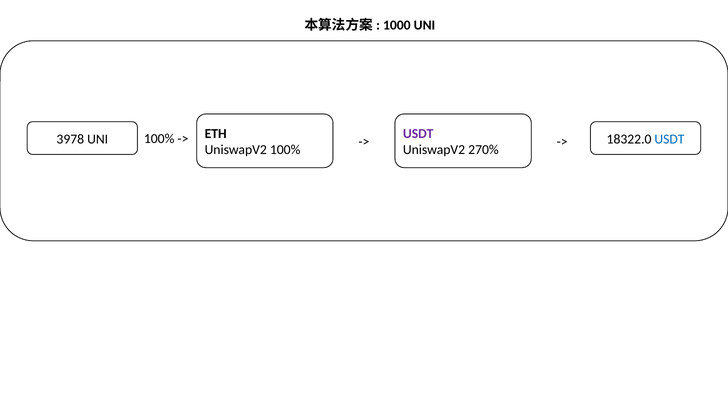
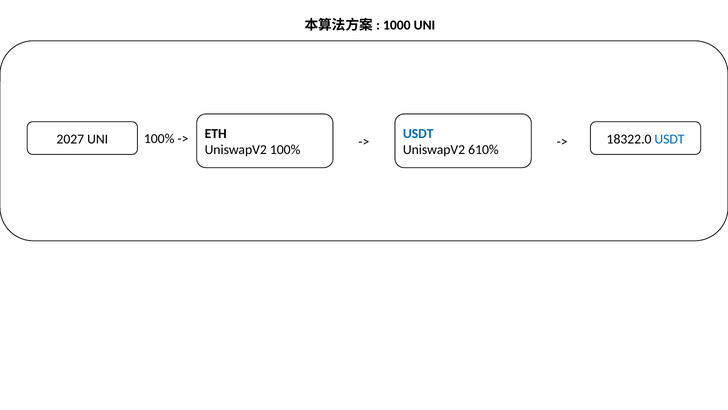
USDT colour: purple -> blue (418, 133)
3978: 3978 -> 2027 (70, 139)
270%: 270% -> 610% (483, 150)
